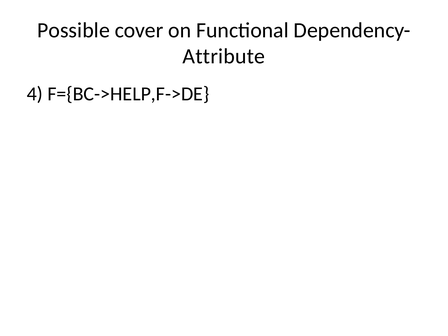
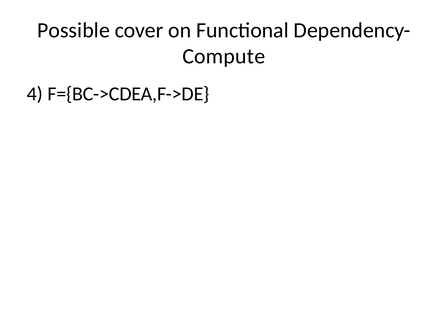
Attribute: Attribute -> Compute (224, 56)
F={BC->HELP,F->DE: F={BC->HELP,F->DE -> F={BC->CDEA,F->DE (128, 94)
